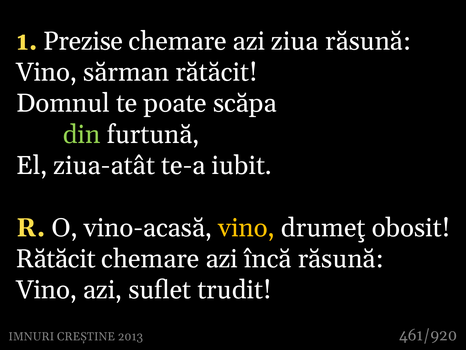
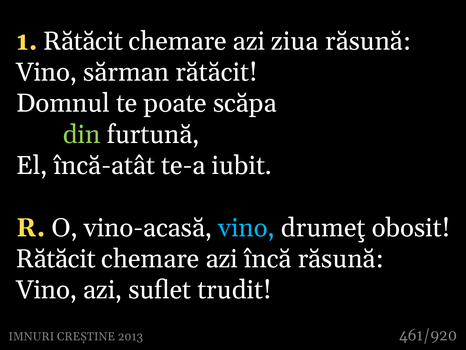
1 Prezise: Prezise -> Rătăcit (83, 41)
ziua-atât: ziua-atât -> încă-atât (104, 165)
vino colour: yellow -> light blue (247, 227)
